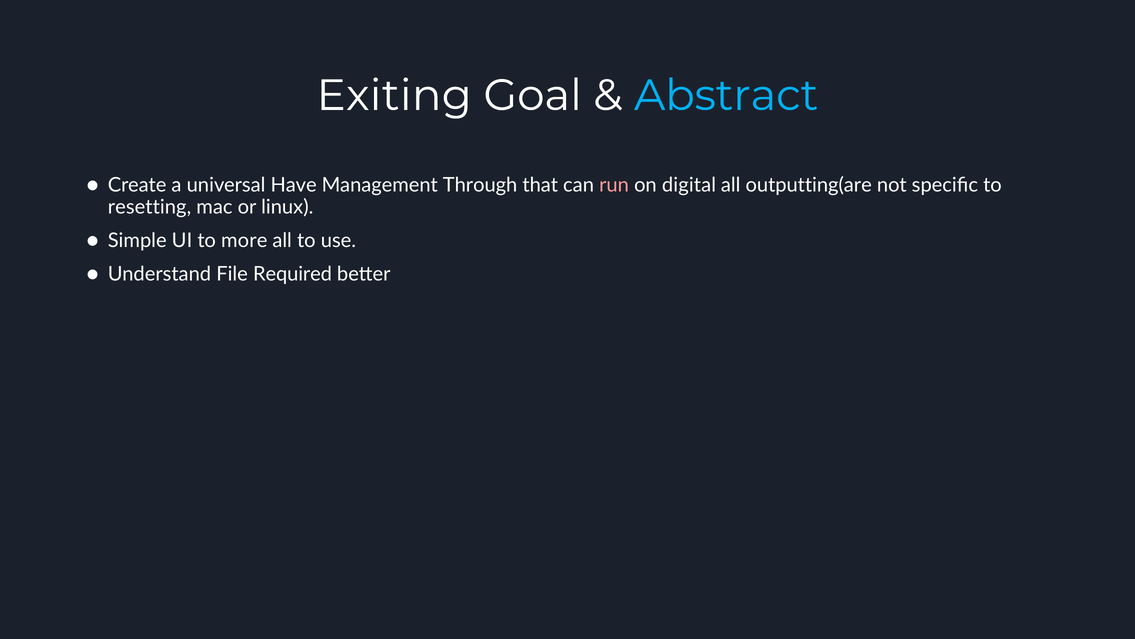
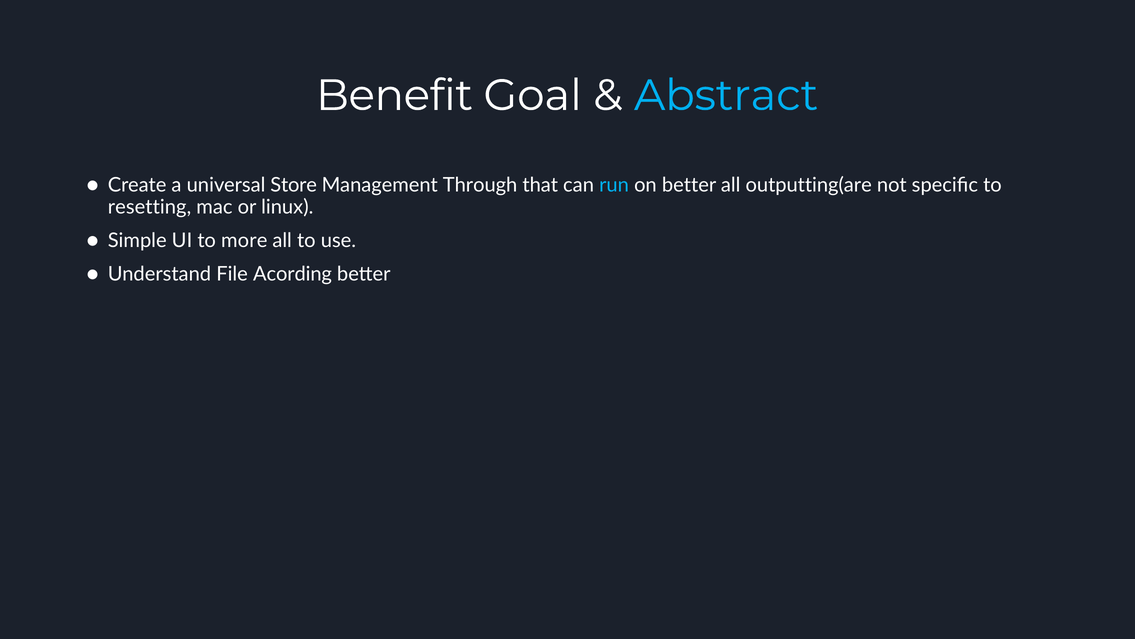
Exiting: Exiting -> Benefit (395, 95)
Have: Have -> Store (294, 185)
run colour: pink -> light blue (614, 185)
on digital: digital -> better (689, 185)
Required: Required -> Acording (292, 274)
